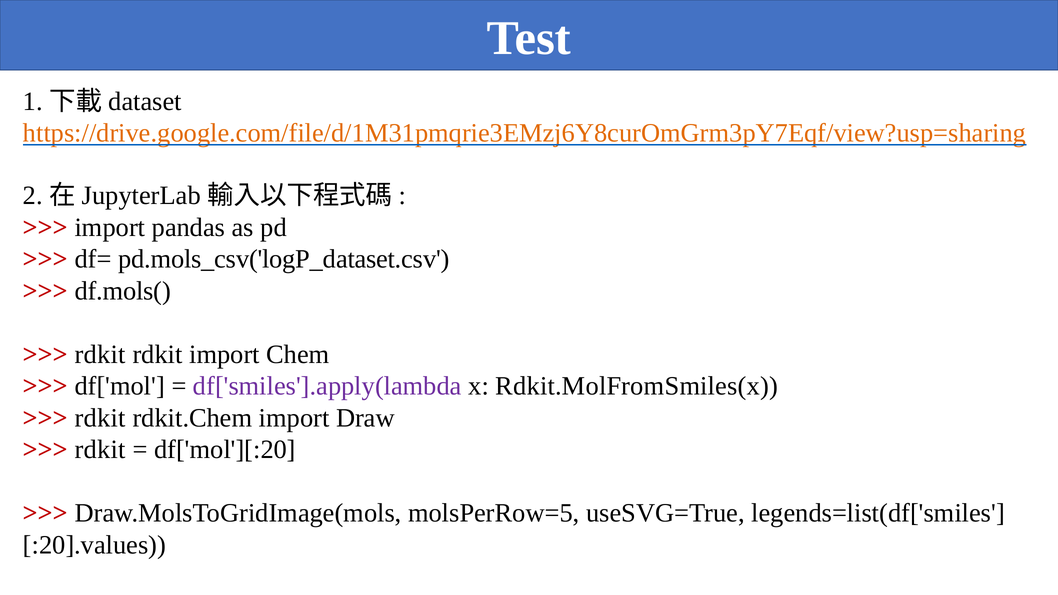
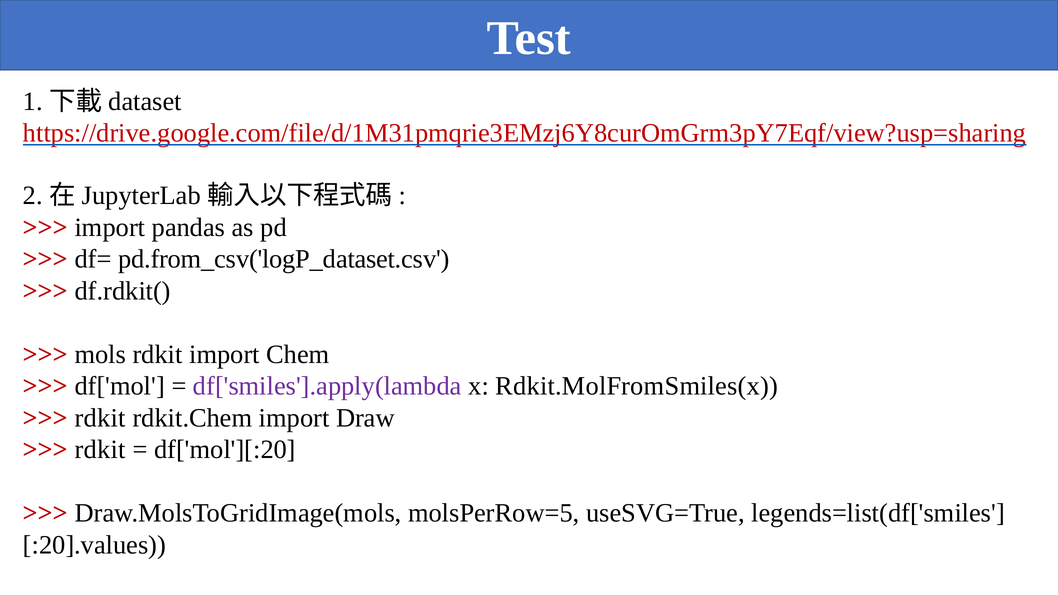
https://drive.google.com/file/d/1M31pmqrie3EMzj6Y8curOmGrm3pY7Eqf/view?usp=sharing colour: orange -> red (525, 133)
pd.mols_csv('logP_dataset.csv: pd.mols_csv('logP_dataset.csv -> pd.from_csv('logP_dataset.csv (284, 259)
df.mols(: df.mols( -> df.rdkit( (123, 291)
rdkit: rdkit -> mols (100, 354)
